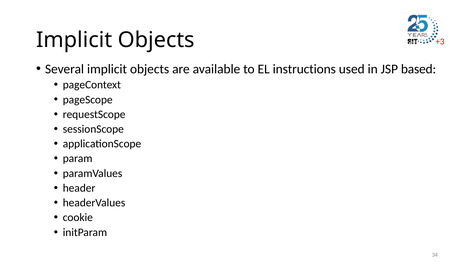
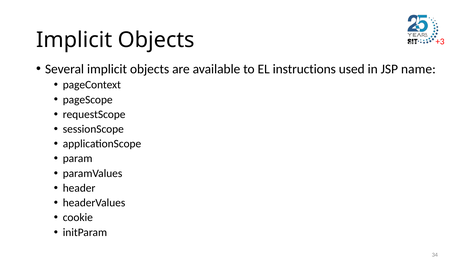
based: based -> name (418, 69)
